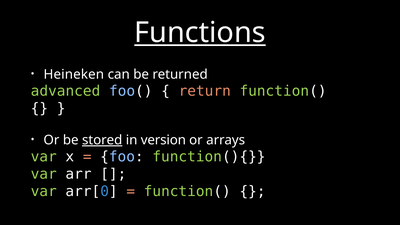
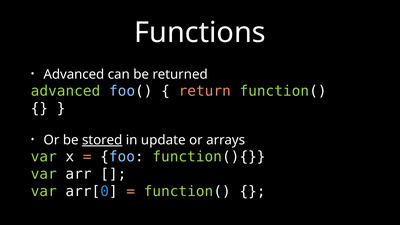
Functions underline: present -> none (200, 33)
Heineken: Heineken -> Advanced (74, 74)
version: version -> update (163, 140)
